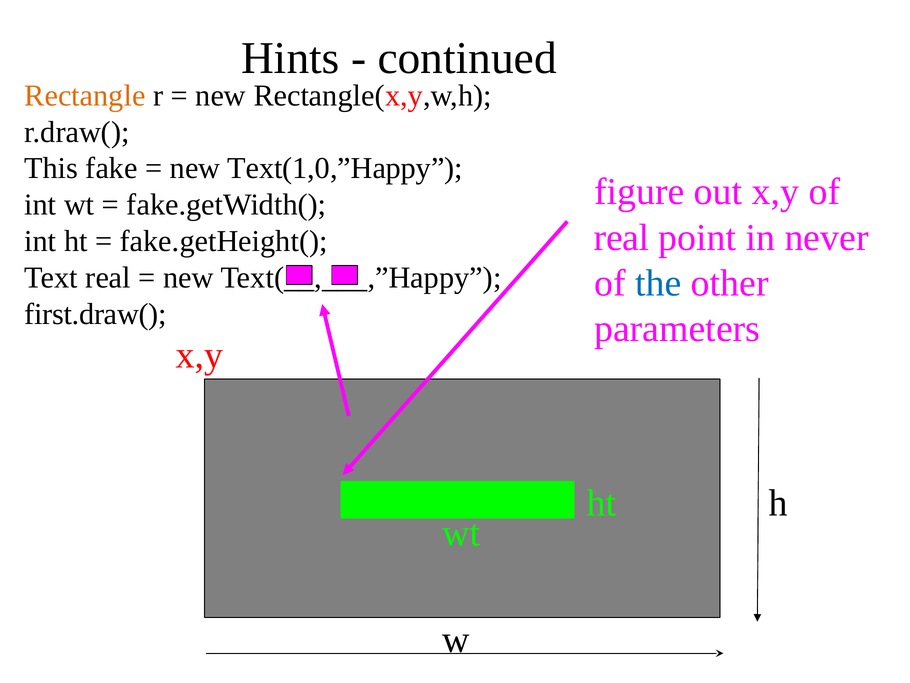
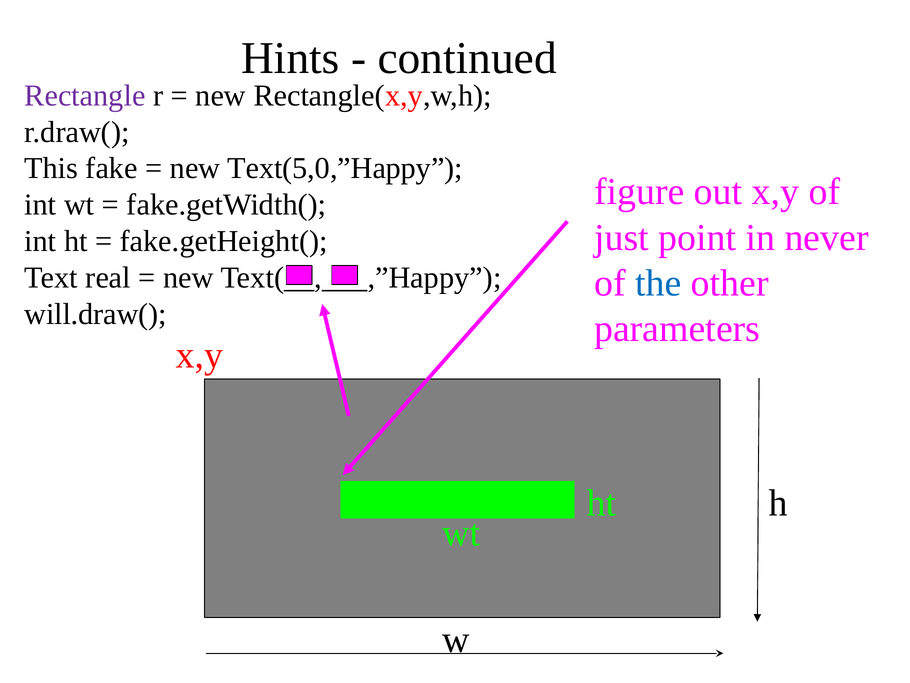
Rectangle colour: orange -> purple (85, 96)
Text(1,0,”Happy: Text(1,0,”Happy -> Text(5,0,”Happy (345, 168)
real: real -> just (621, 237)
first.draw(: first.draw( -> will.draw( (96, 314)
